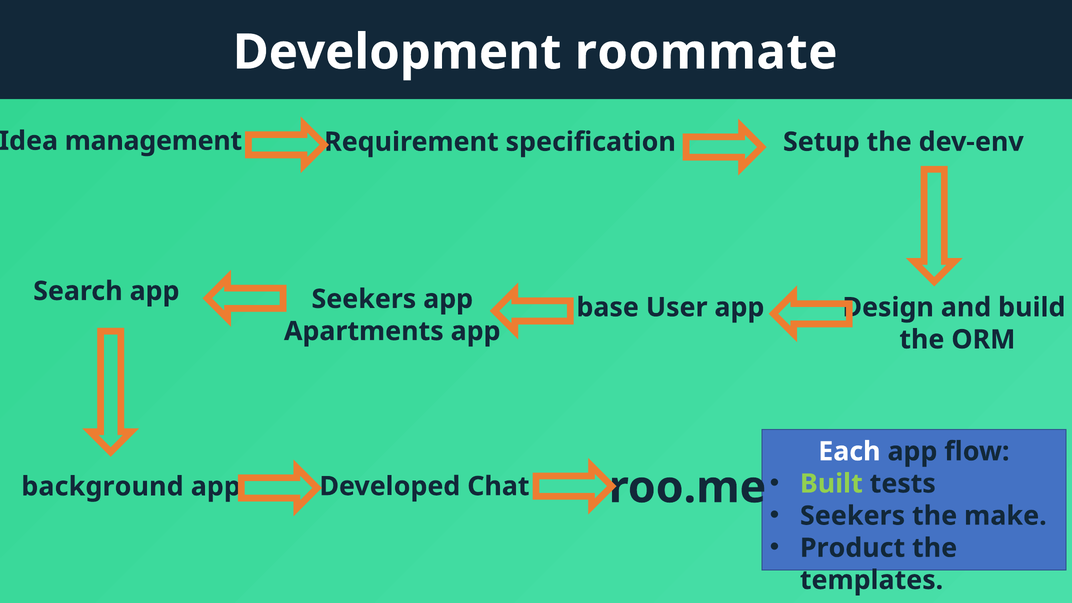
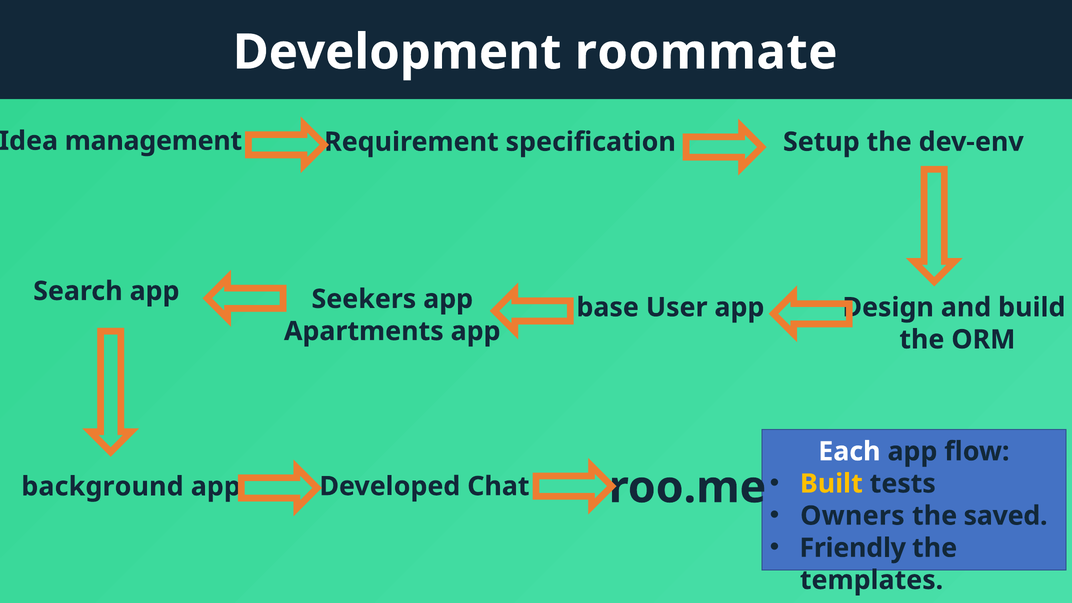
Built colour: light green -> yellow (831, 484)
Seekers: Seekers -> Owners (852, 516)
make: make -> saved (1006, 516)
Product: Product -> Friendly (853, 548)
